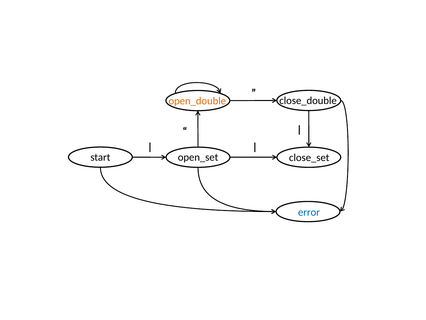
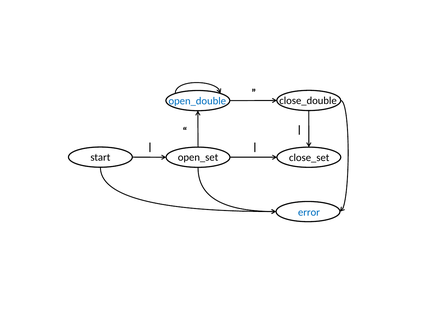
open_double colour: orange -> blue (197, 101)
